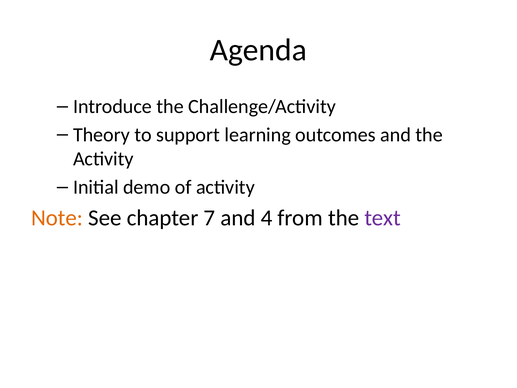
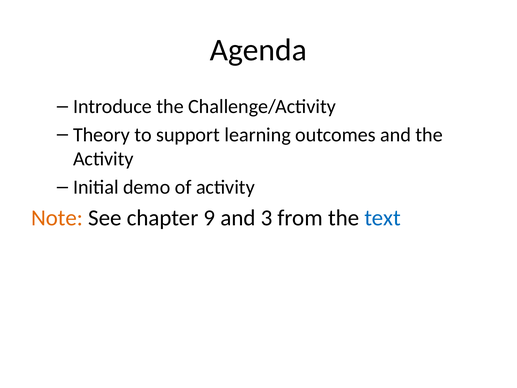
7: 7 -> 9 (209, 218)
4: 4 -> 3 (267, 218)
text colour: purple -> blue (383, 218)
